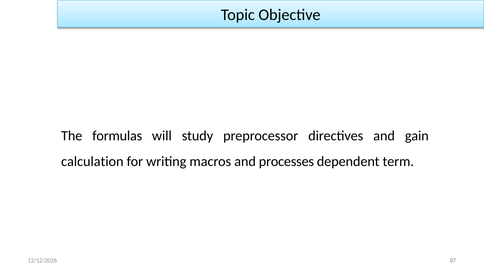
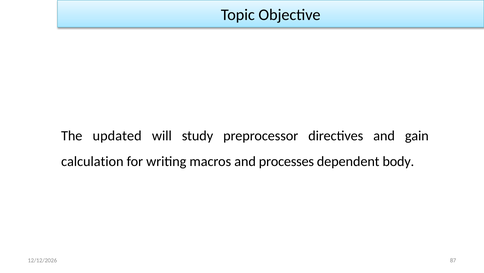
formulas: formulas -> updated (117, 136)
term: term -> body (398, 161)
